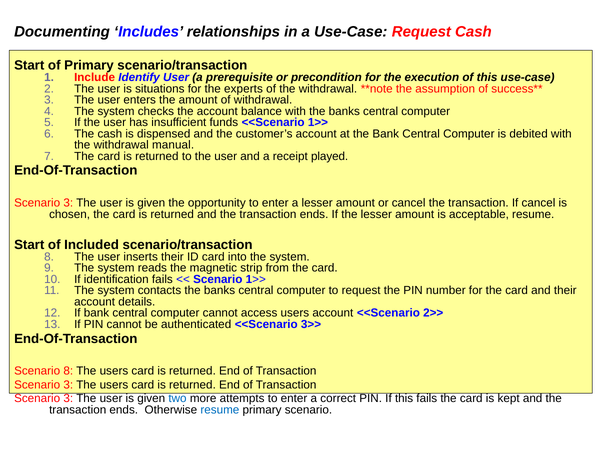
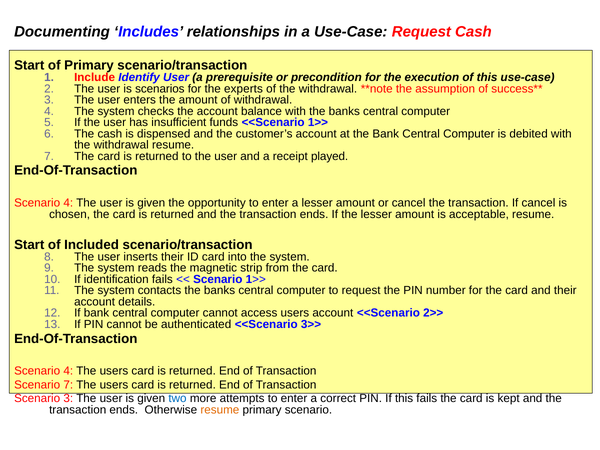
situations: situations -> scenarios (160, 89)
withdrawal manual: manual -> resume (173, 145)
3: 3 -> 4 (68, 203)
8: 8 -> 4 (68, 371)
3: 3 -> 7 (68, 385)
resume colour: blue -> orange (220, 410)
